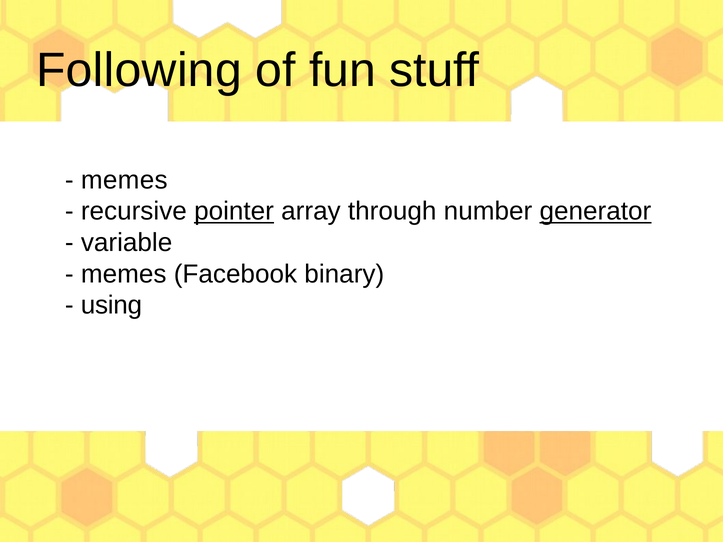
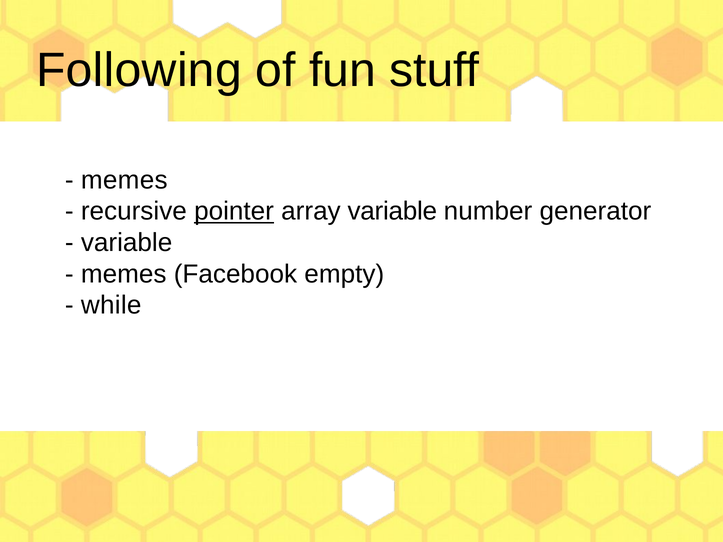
array through: through -> variable (392, 211)
generator underline: present -> none (595, 211)
binary: binary -> empty (344, 274)
using: using -> while (111, 305)
